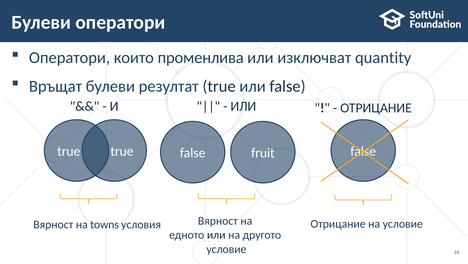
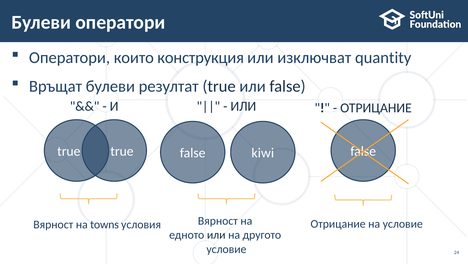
променлива: променлива -> конструкция (201, 58)
fruit: fruit -> kiwi (263, 153)
